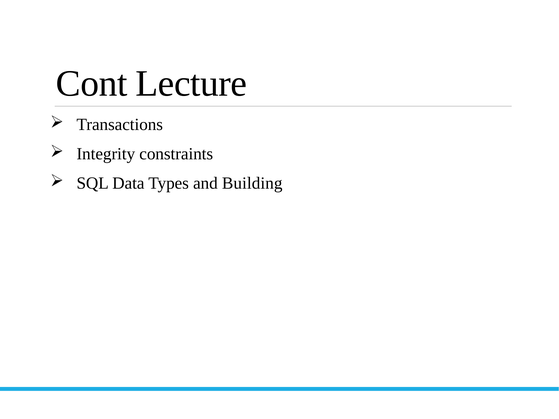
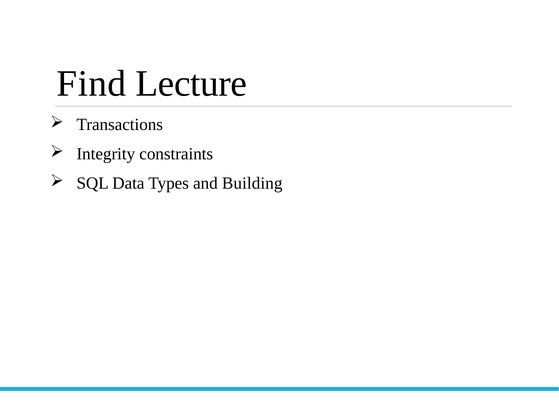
Cont: Cont -> Find (91, 84)
